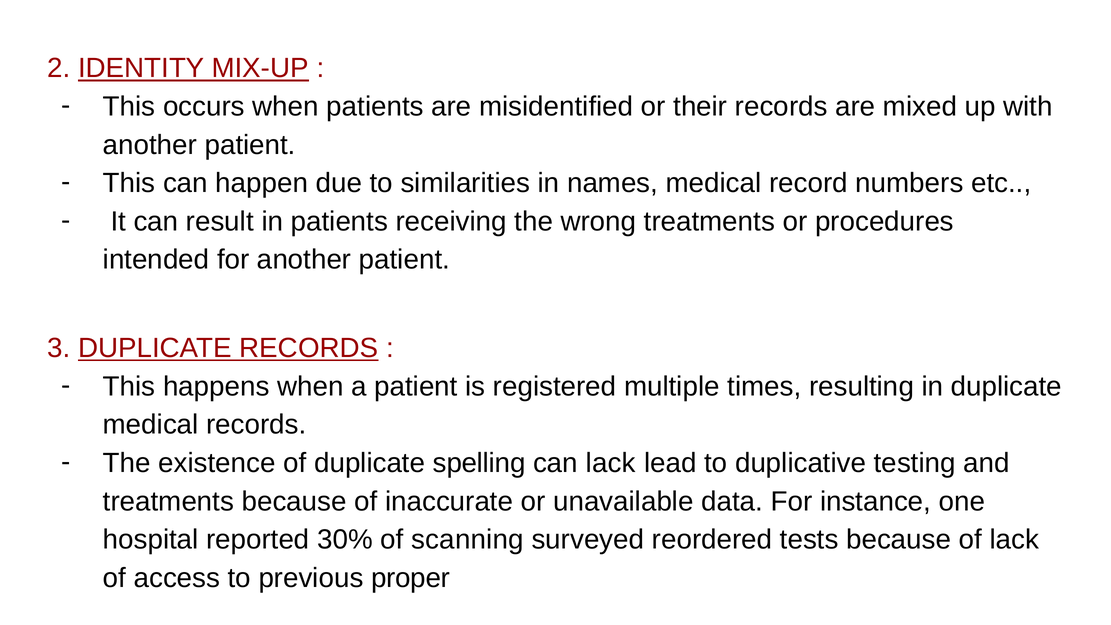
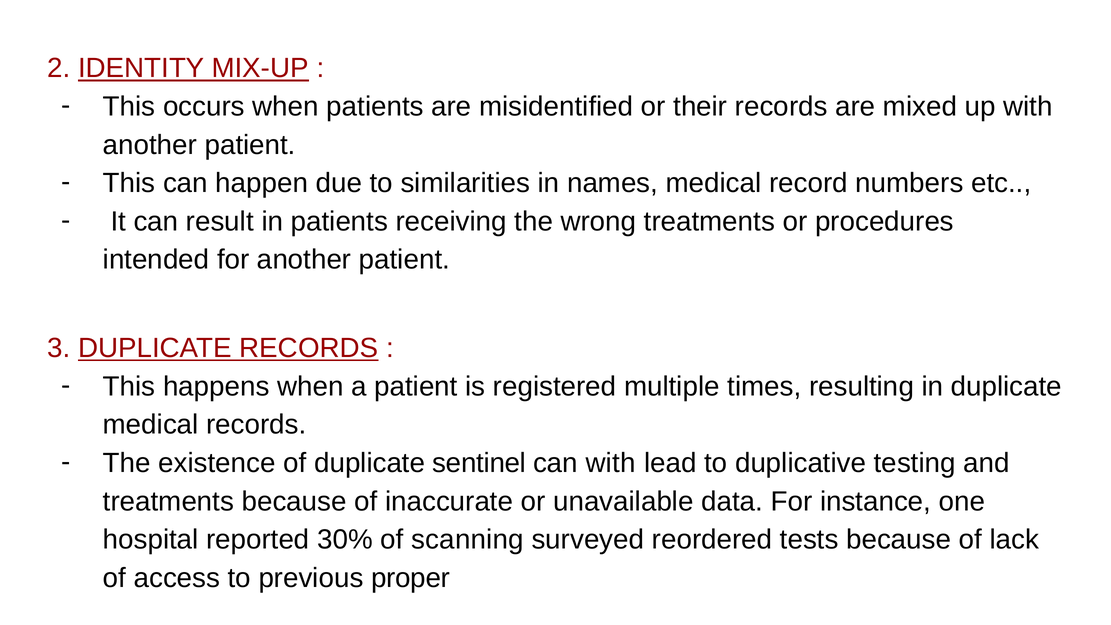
spelling: spelling -> sentinel (479, 463)
can lack: lack -> with (611, 463)
